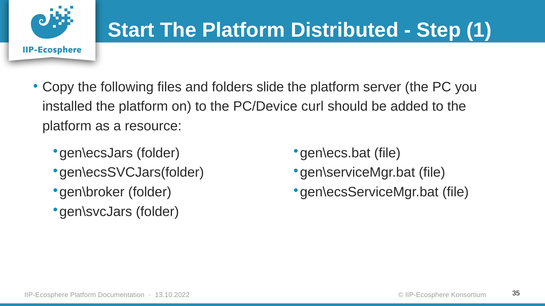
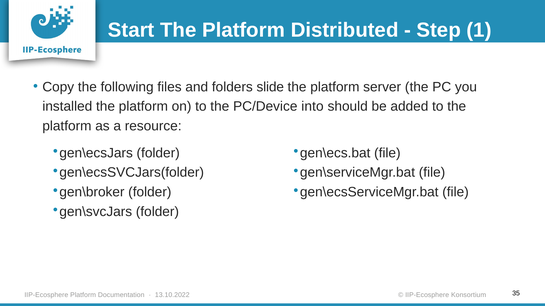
curl: curl -> into (312, 107)
